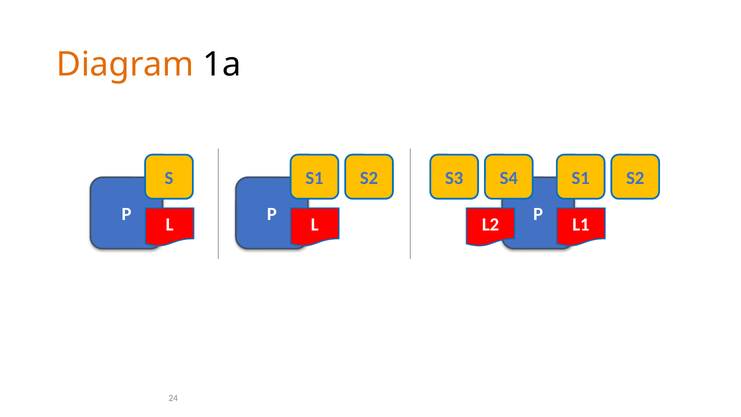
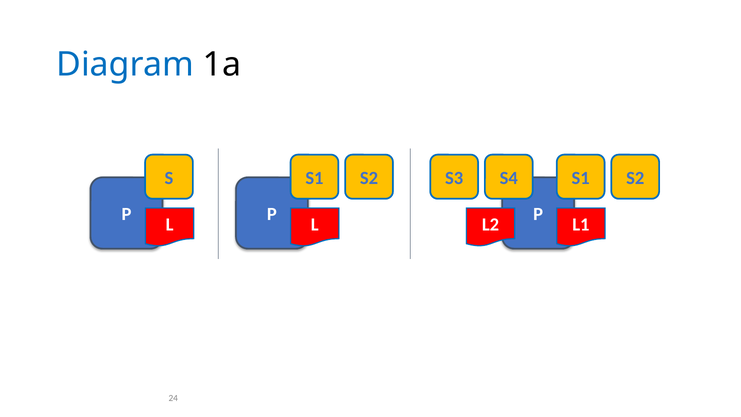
Diagram colour: orange -> blue (125, 64)
